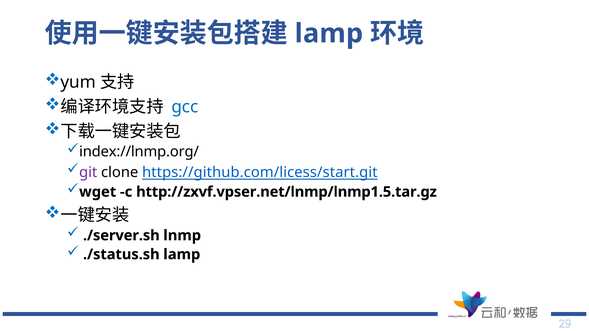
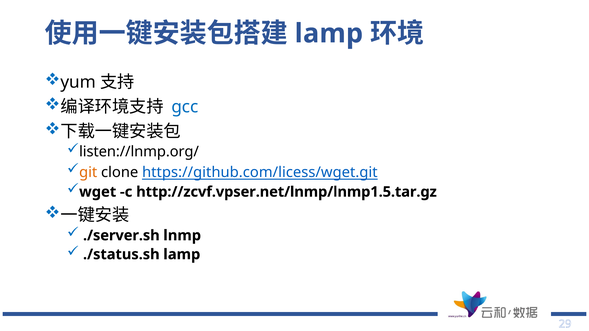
index://lnmp.org/: index://lnmp.org/ -> listen://lnmp.org/ (139, 152)
git colour: purple -> orange (88, 173)
https://github.com/licess/start.git: https://github.com/licess/start.git -> https://github.com/licess/wget.git (260, 173)
http://zxvf.vpser.net/lnmp/lnmp1.5.tar.gz: http://zxvf.vpser.net/lnmp/lnmp1.5.tar.gz -> http://zcvf.vpser.net/lnmp/lnmp1.5.tar.gz (286, 192)
